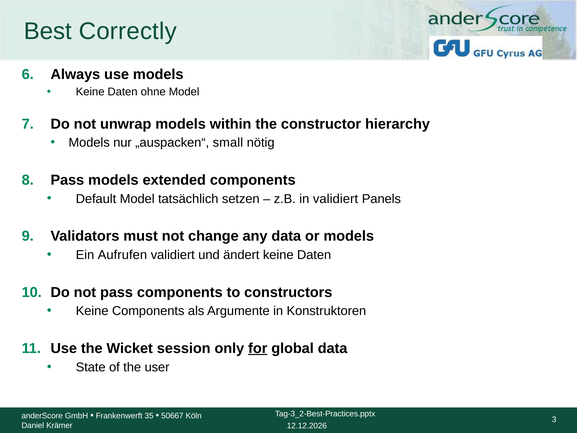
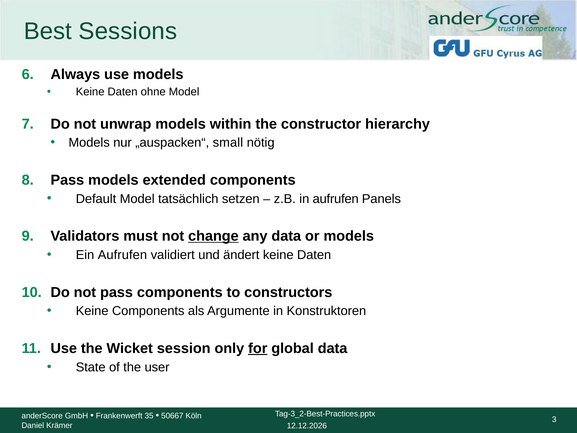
Correctly: Correctly -> Sessions (128, 31)
in validiert: validiert -> aufrufen (336, 199)
change underline: none -> present (213, 236)
